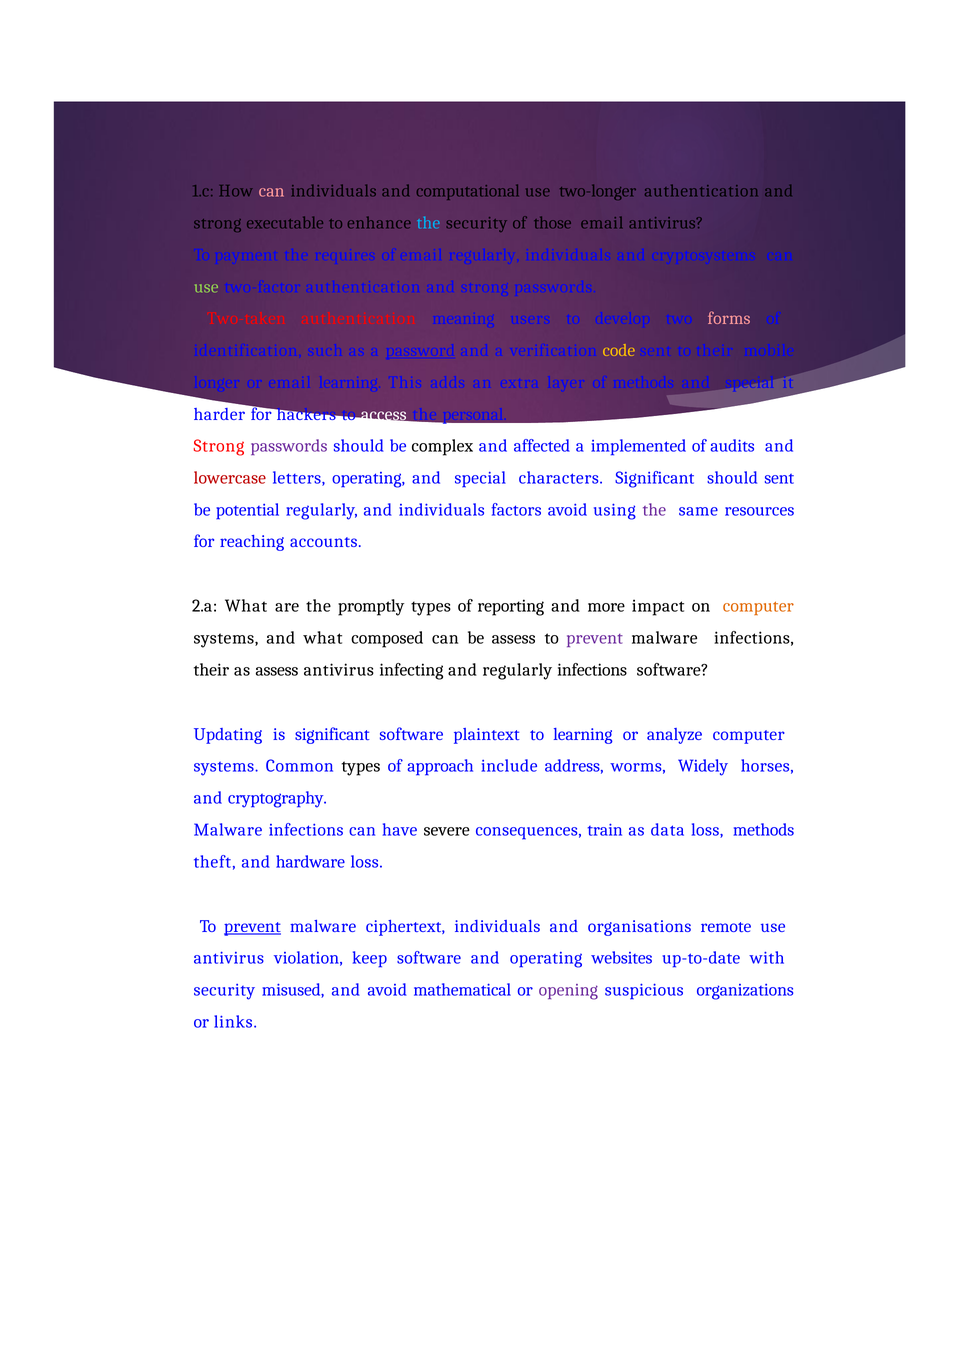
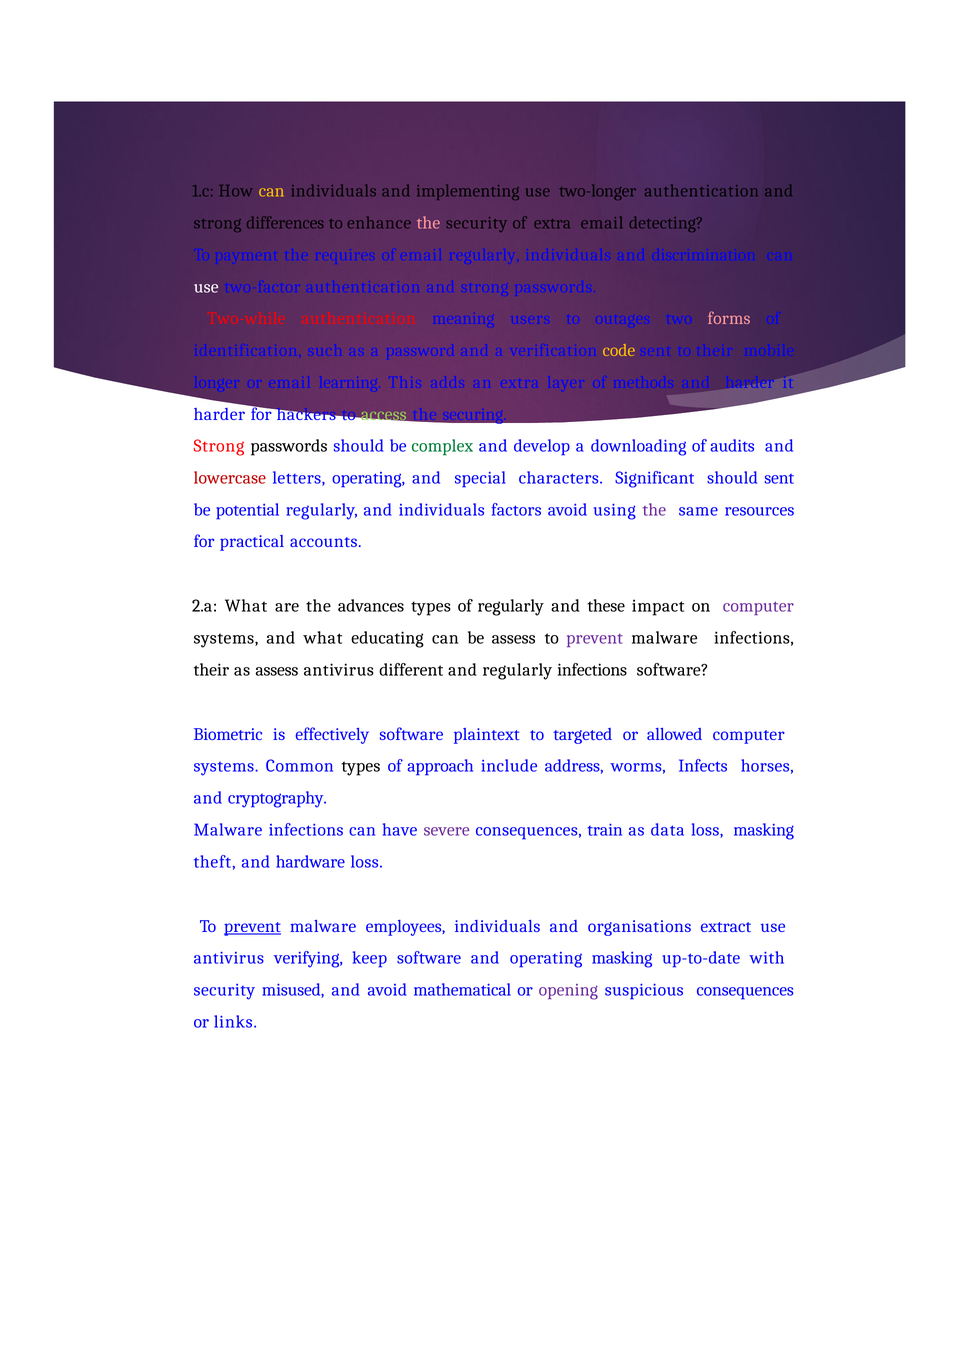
can colour: pink -> yellow (272, 191)
computational: computational -> implementing (468, 191)
executable: executable -> differences (285, 223)
the colour: light blue -> pink (428, 223)
of those: those -> extra (552, 223)
email antivirus: antivirus -> detecting (666, 223)
cryptosystems: cryptosystems -> discrimination (704, 255)
use colour: light green -> white (206, 287)
Two-taken: Two-taken -> Two-while (246, 318)
develop: develop -> outages (623, 318)
password underline: present -> none (420, 350)
special: special -> harder (750, 382)
access colour: white -> light green (384, 414)
personal: personal -> securing (475, 414)
passwords colour: purple -> black (289, 446)
complex colour: black -> green (442, 446)
affected: affected -> develop (542, 446)
implemented: implemented -> downloading (639, 446)
reaching: reaching -> practical (252, 541)
promptly: promptly -> advances (371, 606)
of reporting: reporting -> regularly (511, 606)
more: more -> these (606, 606)
computer colour: orange -> purple (758, 606)
composed: composed -> educating (387, 638)
infecting: infecting -> different (411, 669)
Updating: Updating -> Biometric (228, 734)
is significant: significant -> effectively (332, 734)
to learning: learning -> targeted (583, 734)
analyze: analyze -> allowed (675, 734)
Widely: Widely -> Infects (703, 766)
severe colour: black -> purple (447, 829)
loss methods: methods -> masking (764, 829)
ciphertext: ciphertext -> employees (406, 926)
remote: remote -> extract (726, 926)
violation: violation -> verifying (309, 958)
operating websites: websites -> masking (622, 958)
suspicious organizations: organizations -> consequences (745, 989)
